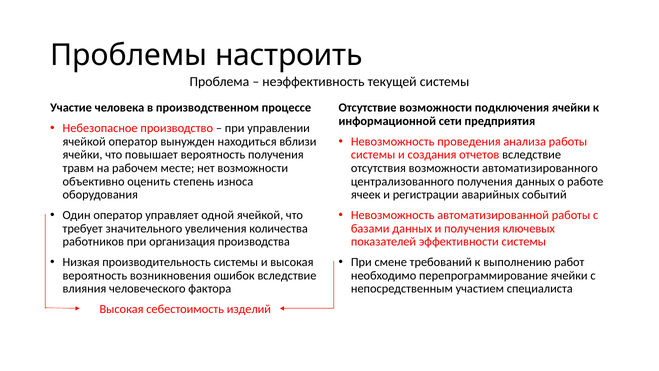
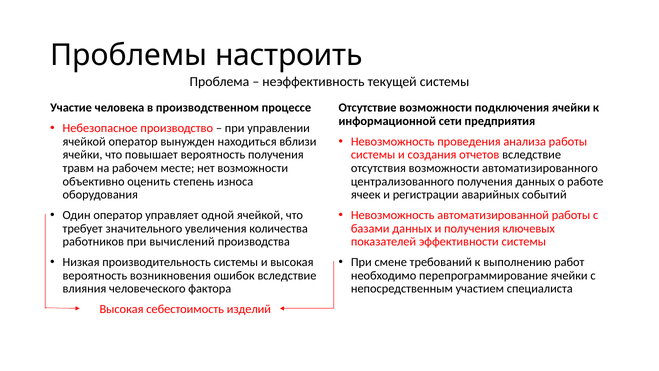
организация: организация -> вычислений (182, 242)
